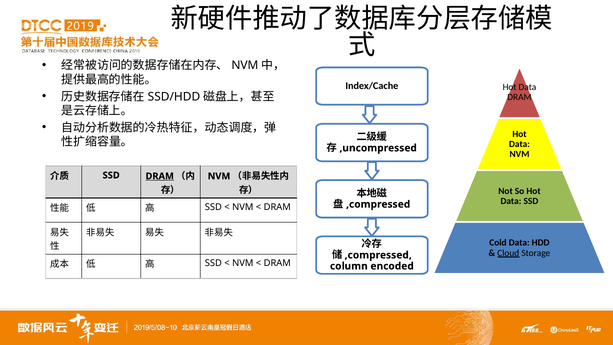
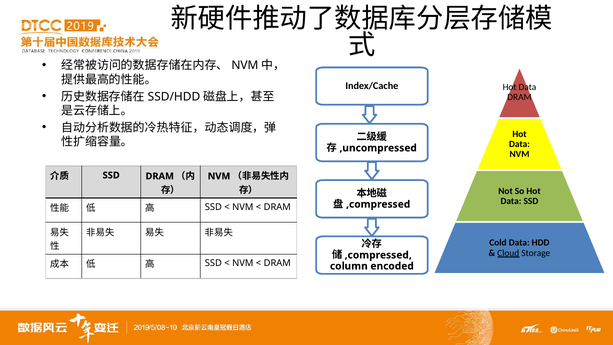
DRAM underline: present -> none (160, 176)
